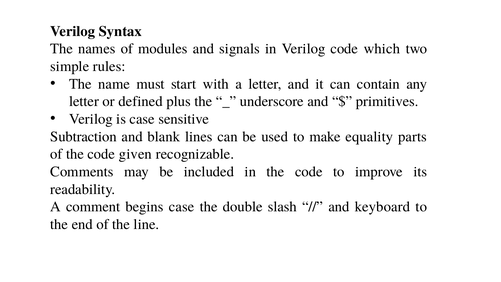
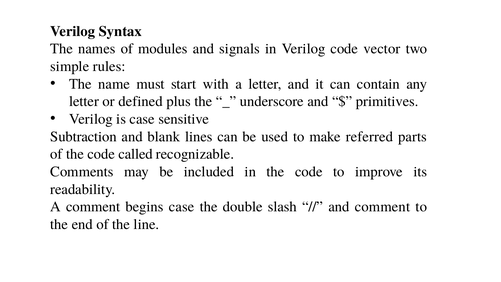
which: which -> vector (382, 49)
equality: equality -> referred (369, 136)
given: given -> called (136, 154)
and keyboard: keyboard -> comment (382, 207)
